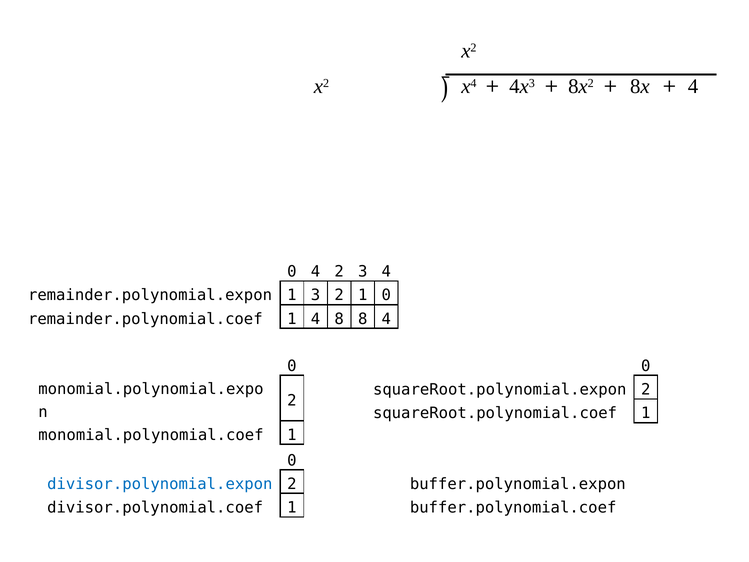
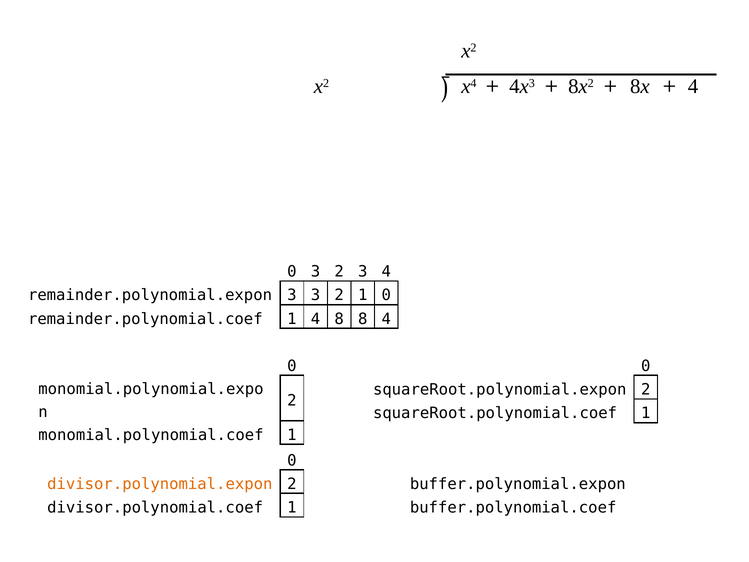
0 4: 4 -> 3 (316, 272)
remainder.polynomial.expon 1: 1 -> 3 (292, 295)
divisor.polynomial.expon colour: blue -> orange (160, 484)
